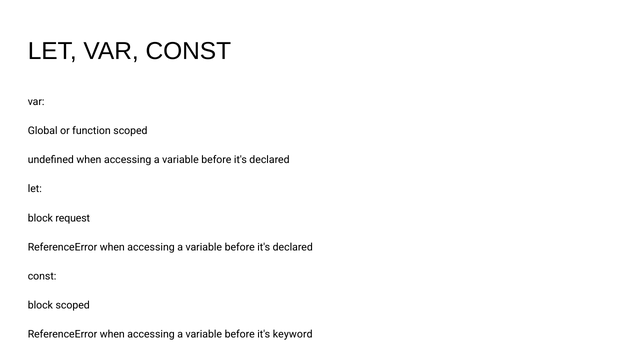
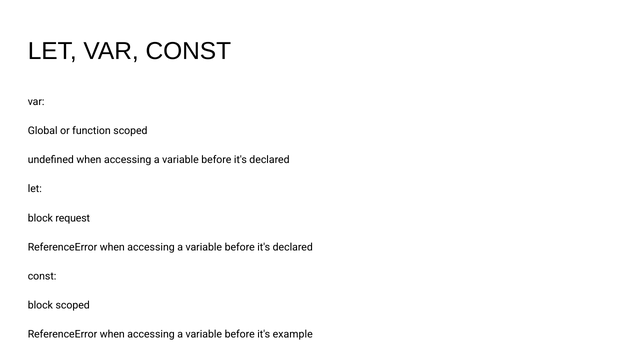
keyword: keyword -> example (293, 335)
